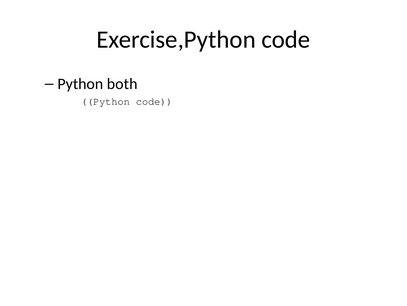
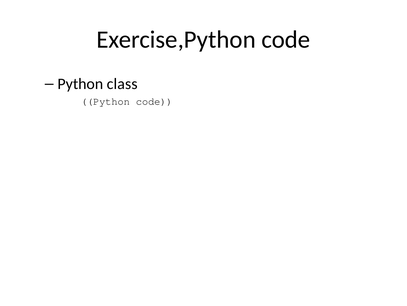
both: both -> class (122, 84)
